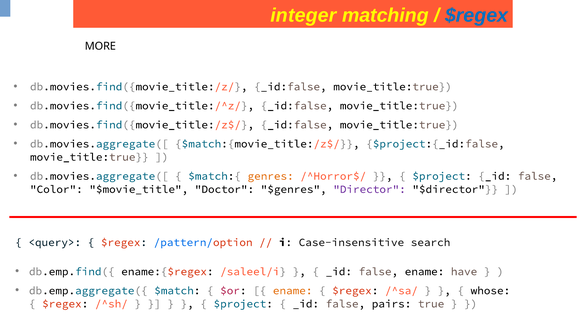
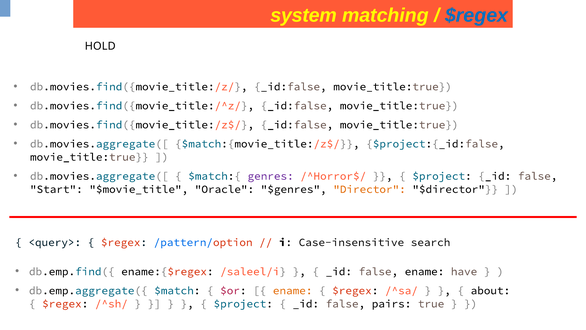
integer: integer -> system (304, 15)
MORE: MORE -> HOLD (100, 46)
genres colour: orange -> purple (271, 176)
Color: Color -> Start (56, 189)
Doctor: Doctor -> Oracle (224, 189)
Director colour: purple -> orange (370, 189)
whose: whose -> about (490, 290)
